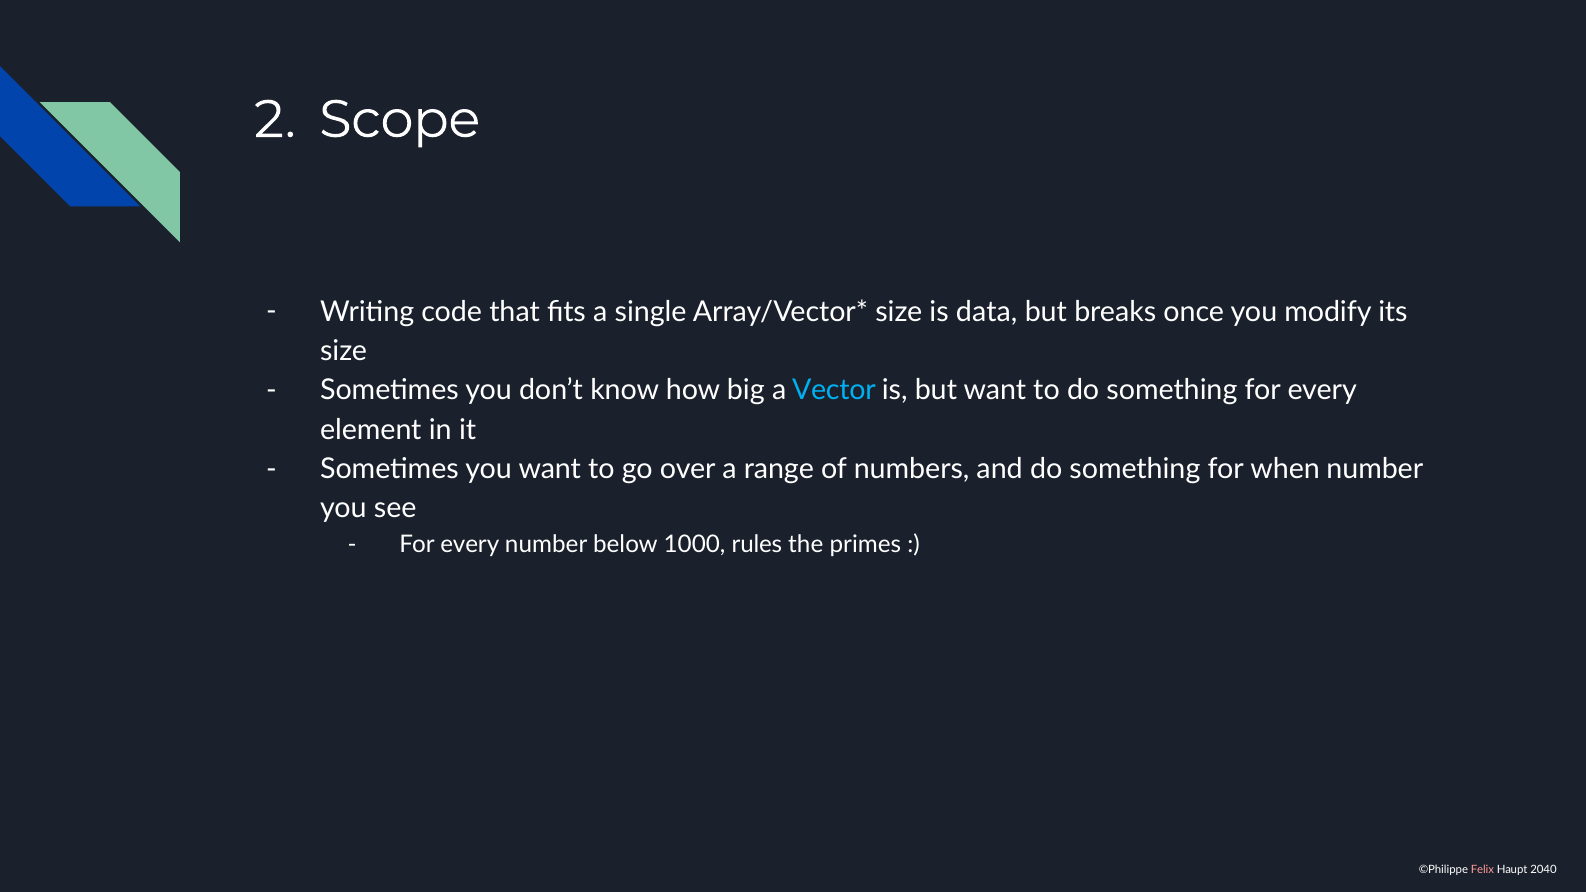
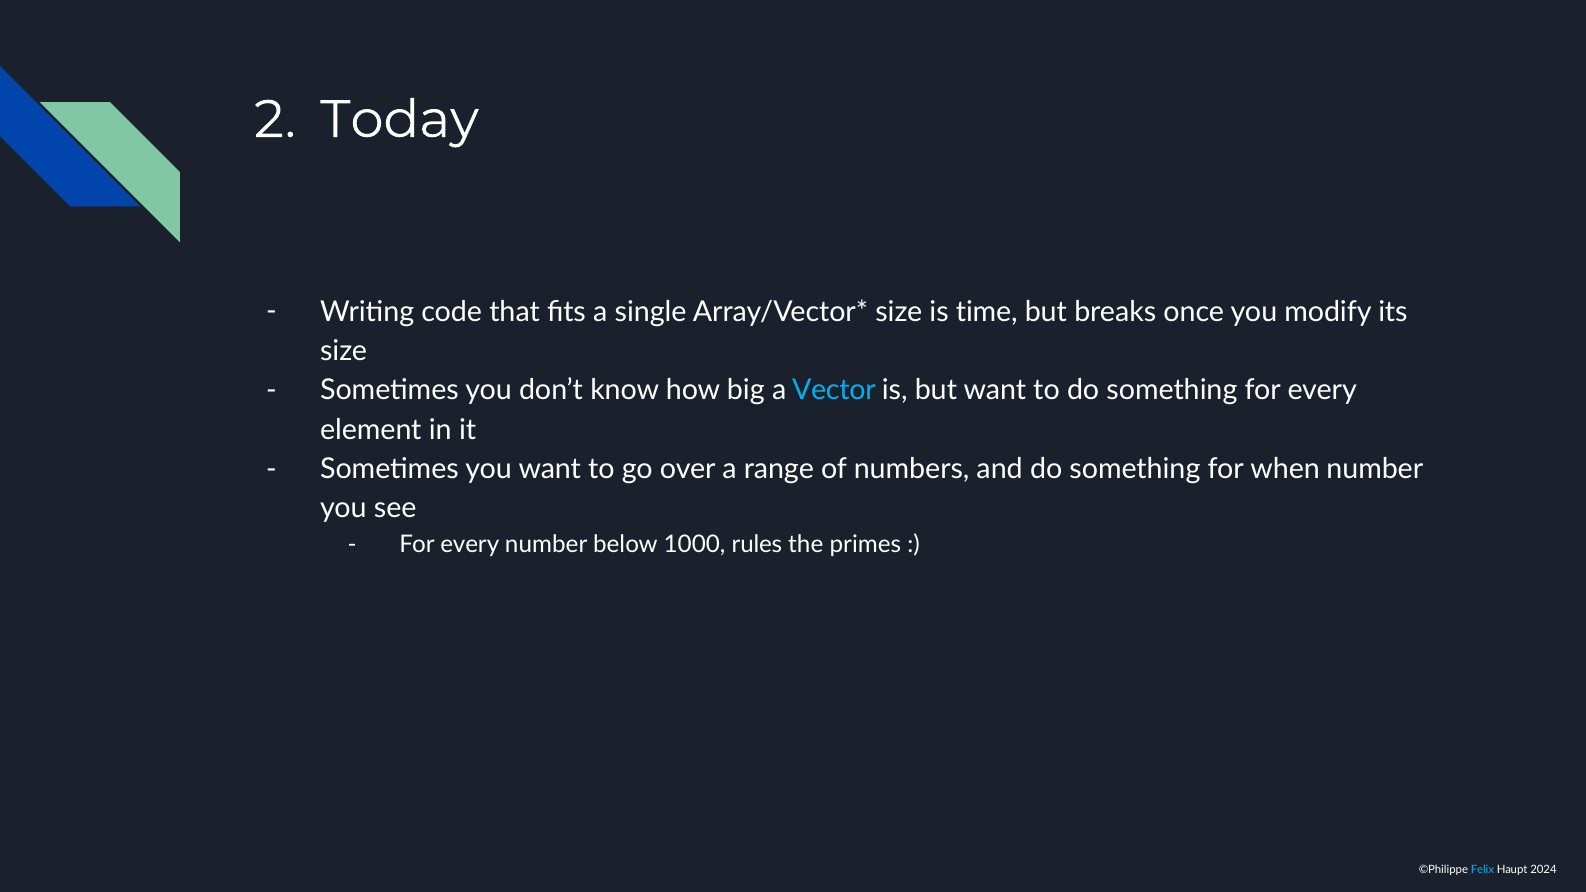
Scope: Scope -> Today (400, 120)
data: data -> time (987, 312)
Felix colour: pink -> light blue (1482, 869)
2040: 2040 -> 2024 (1543, 869)
